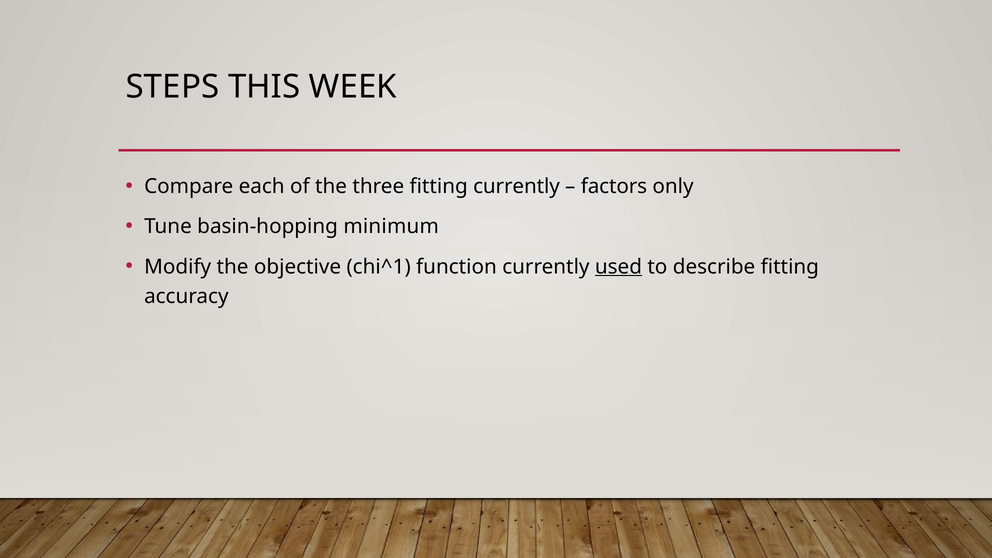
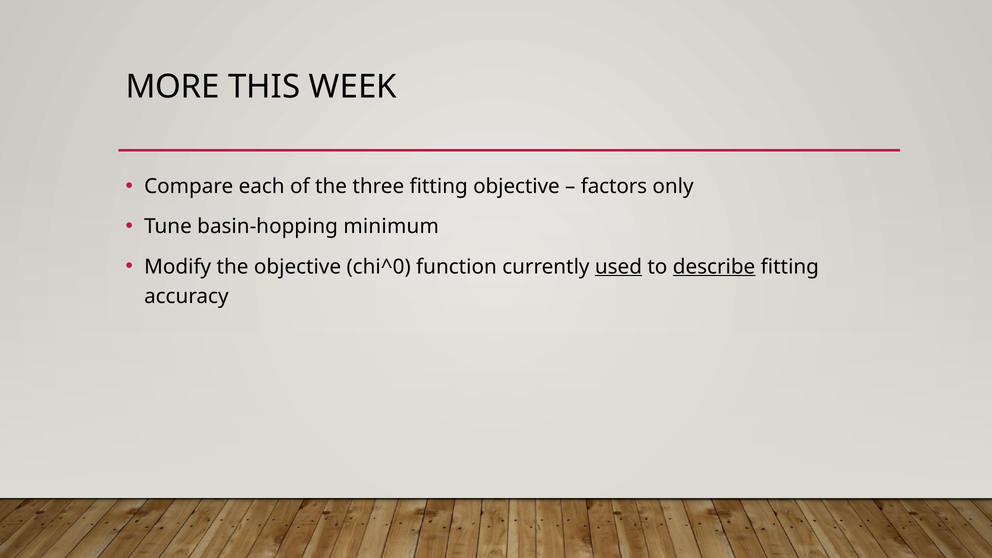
STEPS: STEPS -> MORE (173, 87)
fitting currently: currently -> objective (516, 187)
chi^1: chi^1 -> chi^0 (379, 267)
describe underline: none -> present (714, 267)
